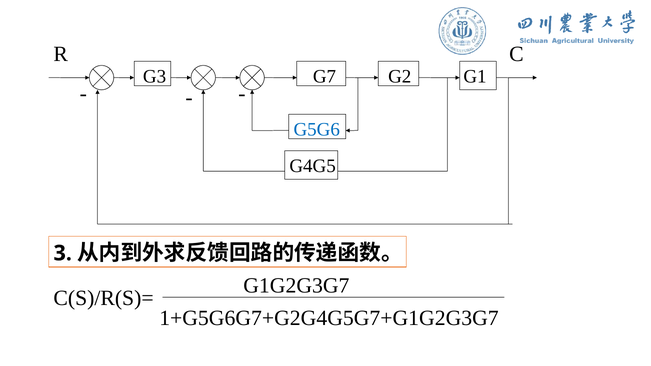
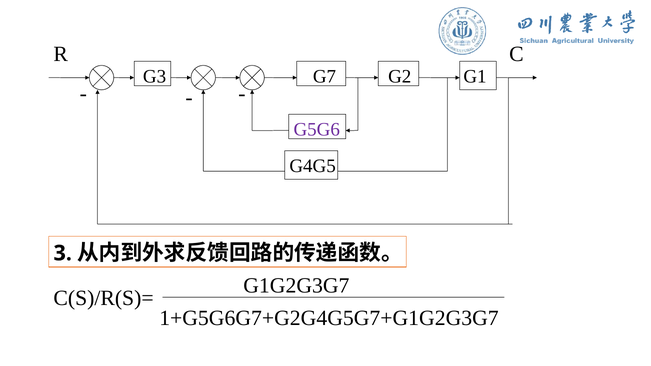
G5G6 colour: blue -> purple (317, 129)
